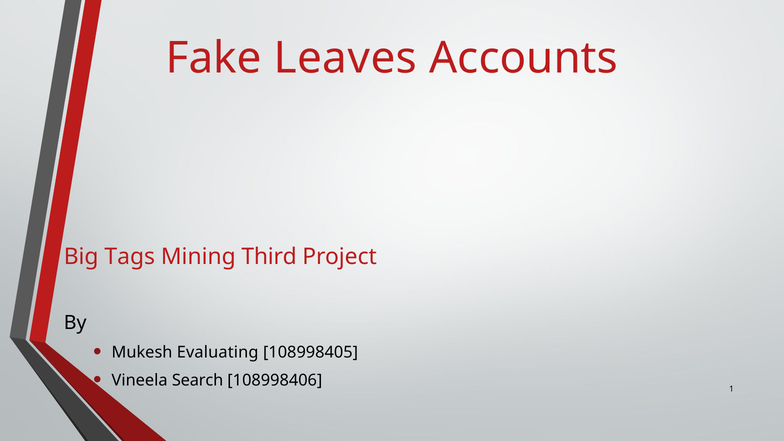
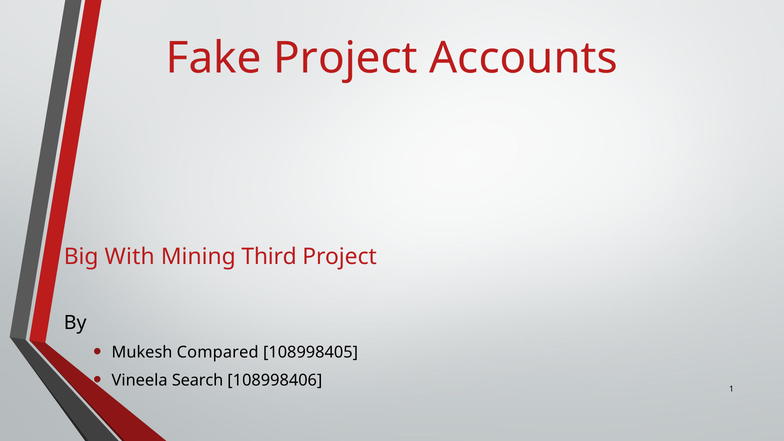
Fake Leaves: Leaves -> Project (346, 58)
Tags: Tags -> With (130, 257)
Evaluating: Evaluating -> Compared (218, 352)
